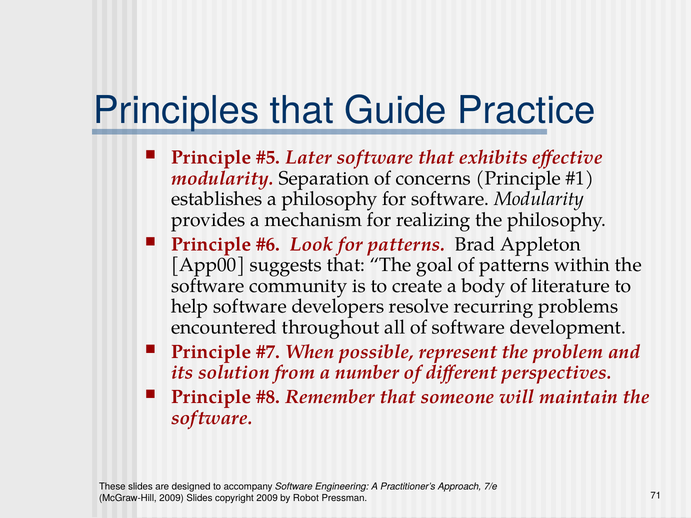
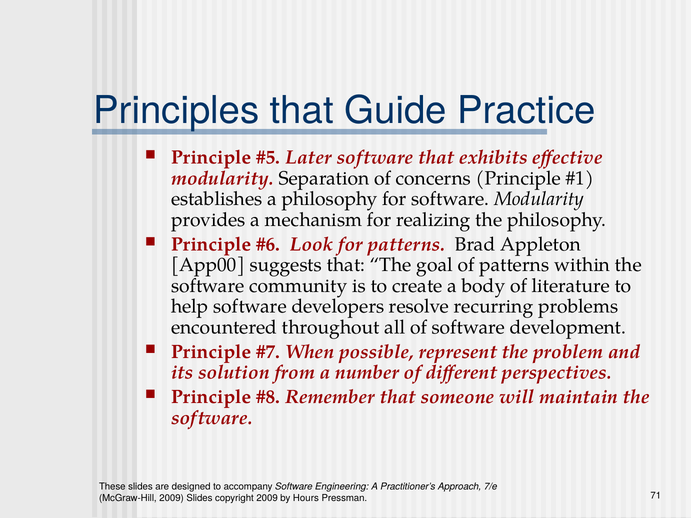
Robot: Robot -> Hours (306, 498)
